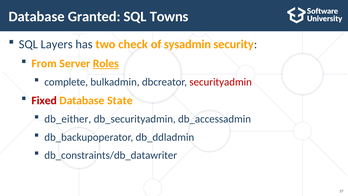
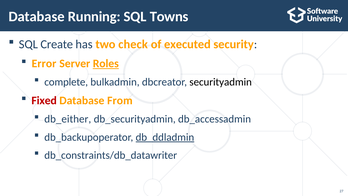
Granted: Granted -> Running (94, 16)
Layers: Layers -> Create (57, 44)
sysadmin: sysadmin -> executed (187, 44)
From: From -> Error (44, 64)
securityadmin colour: red -> black (221, 82)
State: State -> From (120, 101)
db_ddladmin underline: none -> present (165, 137)
